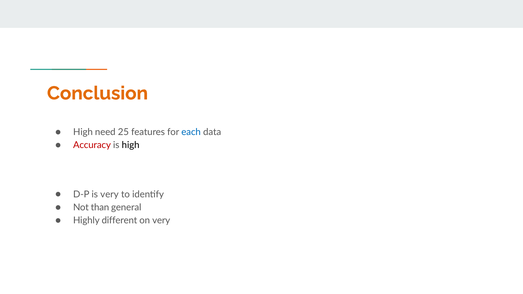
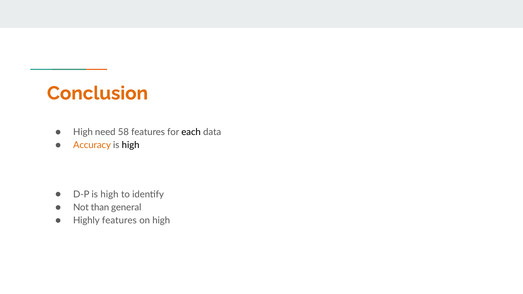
25: 25 -> 58 (123, 132)
each colour: blue -> black (191, 132)
Accuracy colour: red -> orange (92, 145)
D-P is very: very -> high (109, 194)
Highly different: different -> features (119, 221)
on very: very -> high (161, 221)
